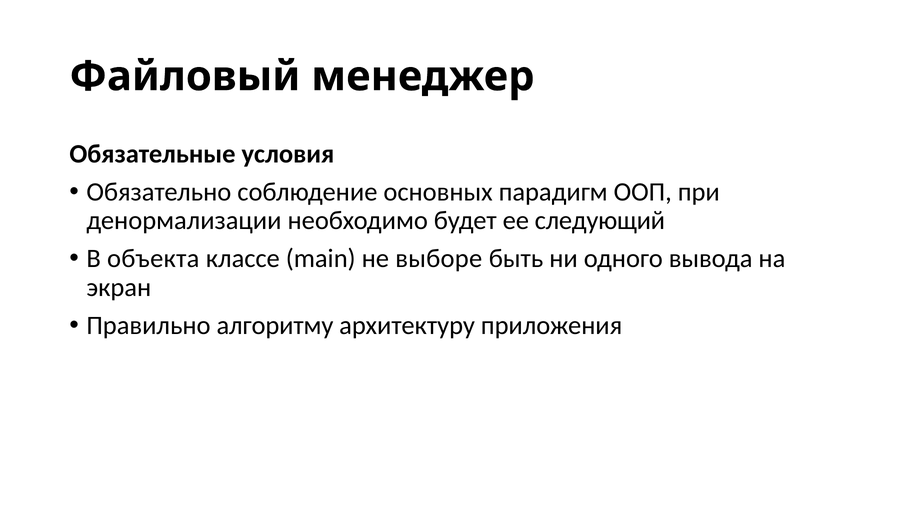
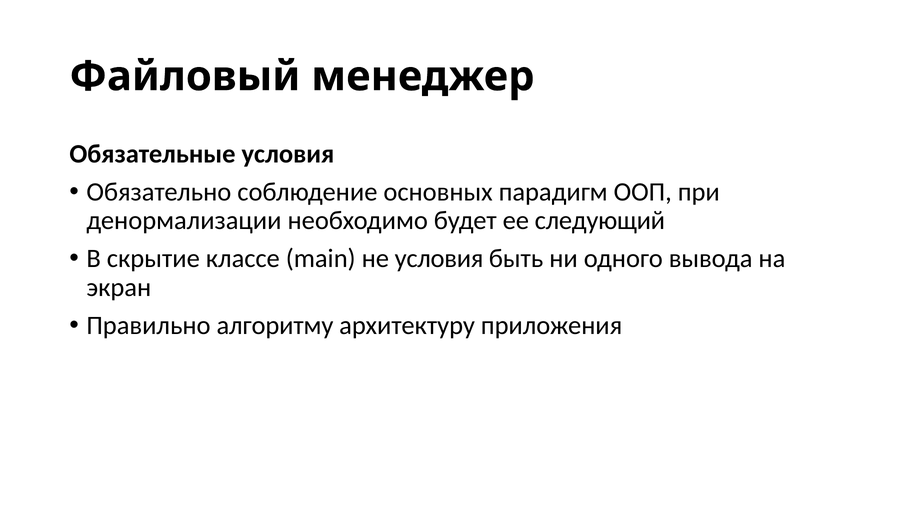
объекта: объекта -> скрытие (153, 259)
не выборе: выборе -> условия (439, 259)
